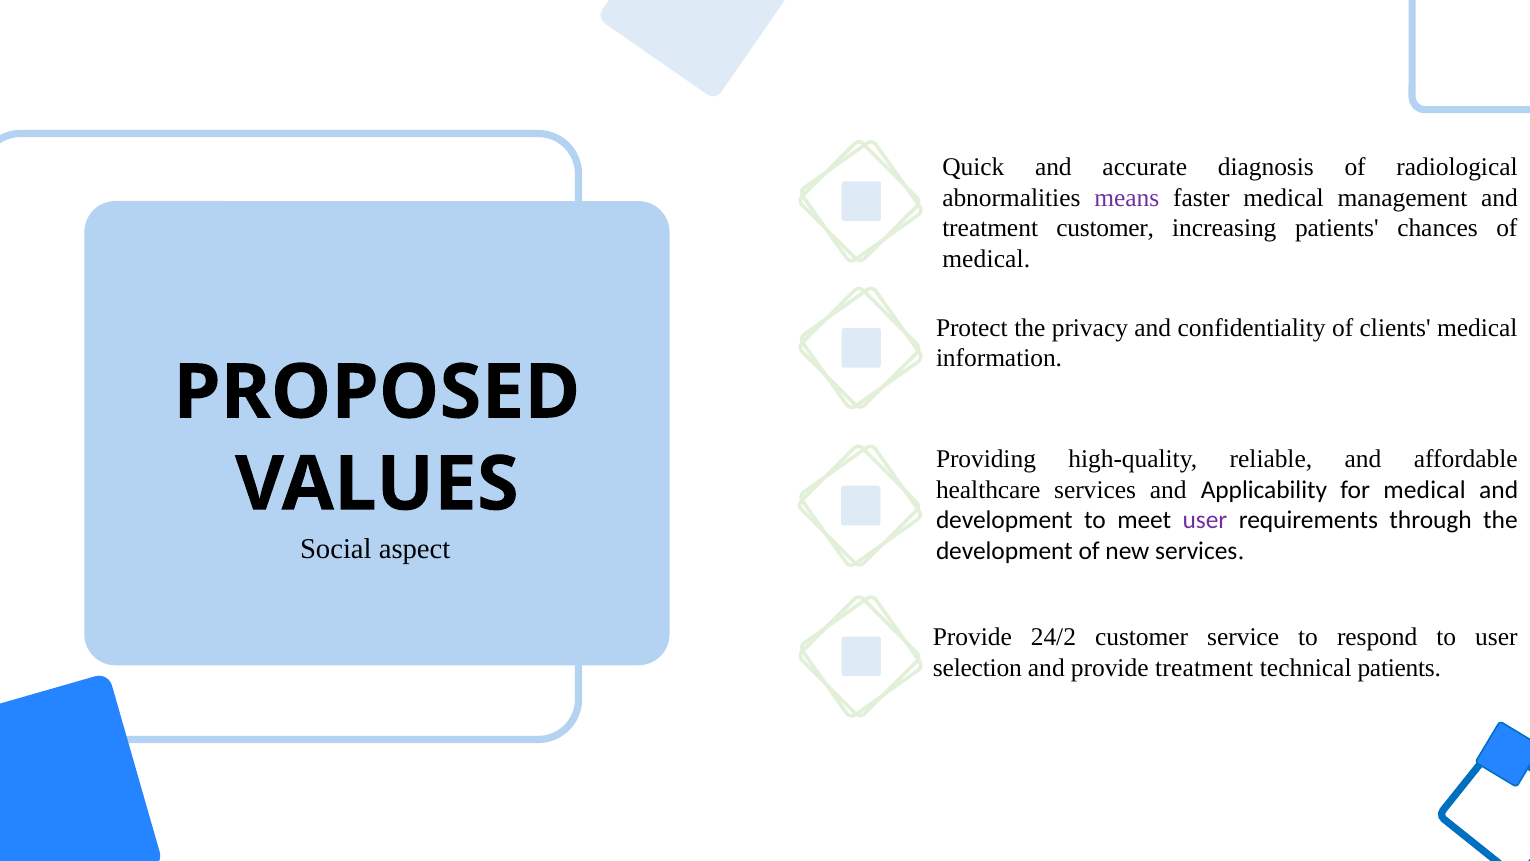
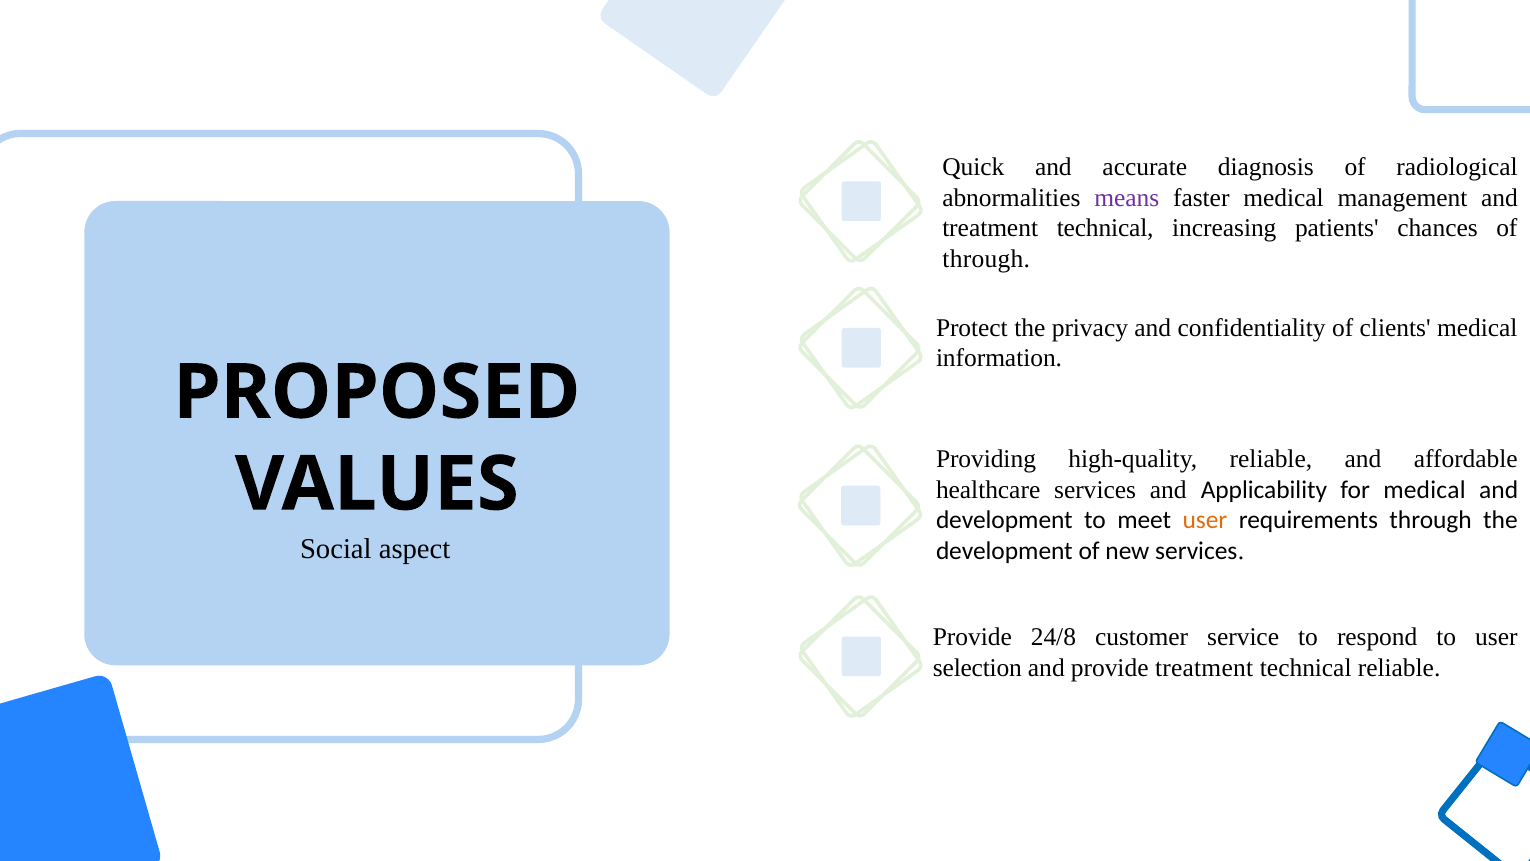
customer: customer -> technical (1105, 228)
medical: medical -> through (986, 259)
user colour: purple -> orange (1205, 520)
24/2: 24/2 -> 24/8 (1053, 637)
technical patients: patients -> reliable (1399, 668)
